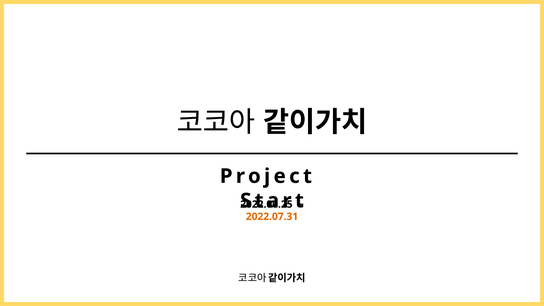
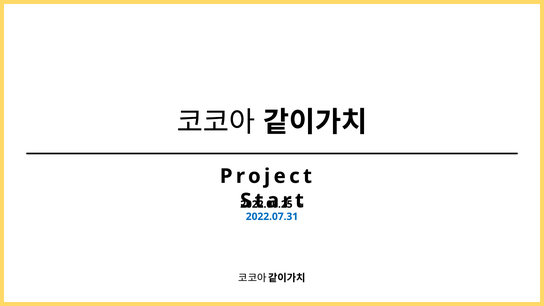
2022.07.31 colour: orange -> blue (272, 217)
